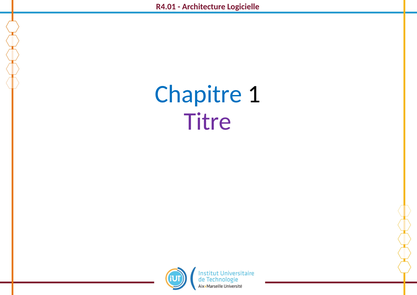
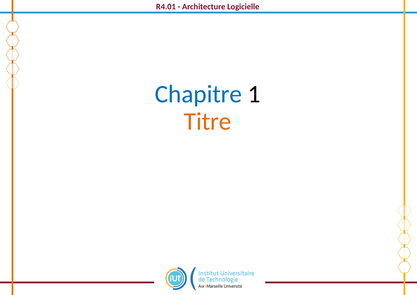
Titre colour: purple -> orange (208, 121)
